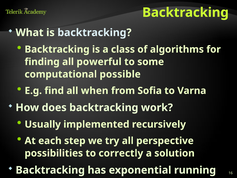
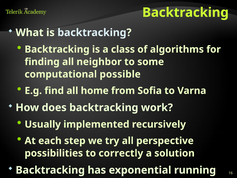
powerful: powerful -> neighbor (99, 62)
when: when -> home (95, 91)
